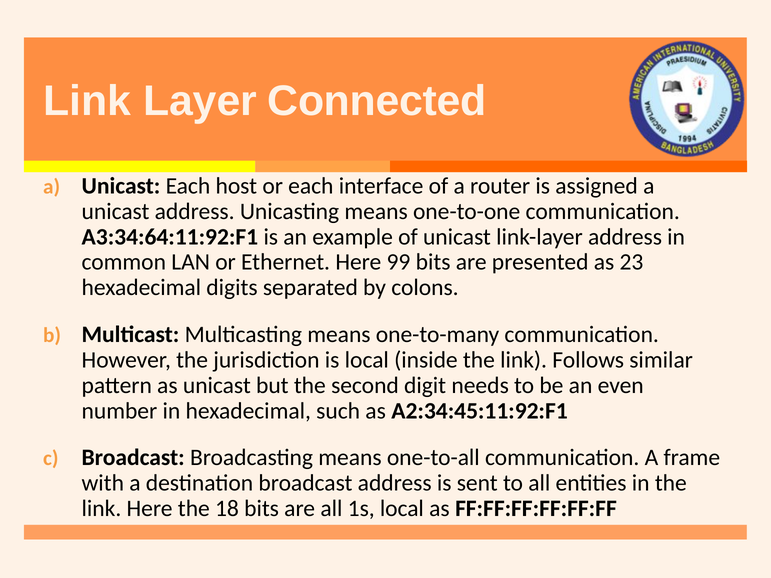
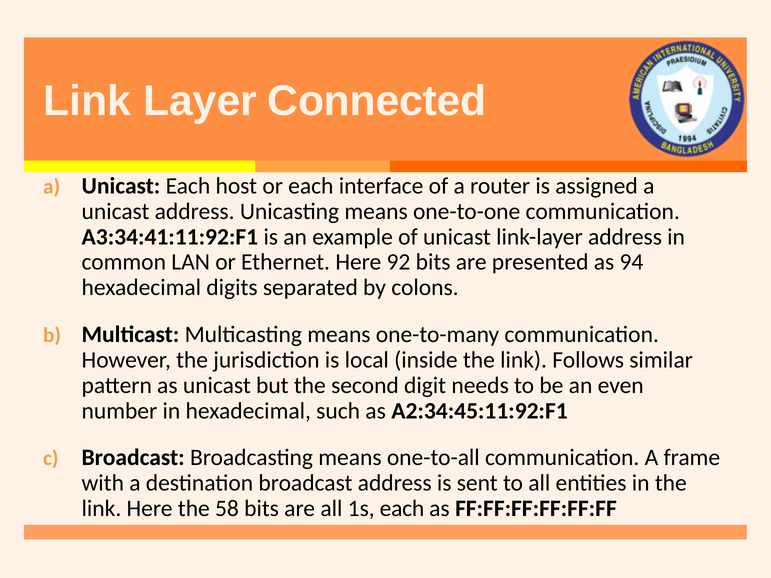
A3:34:64:11:92:F1: A3:34:64:11:92:F1 -> A3:34:41:11:92:F1 (170, 237)
99: 99 -> 92 (398, 262)
23: 23 -> 94 (631, 262)
18: 18 -> 58 (227, 509)
1s local: local -> each (402, 509)
